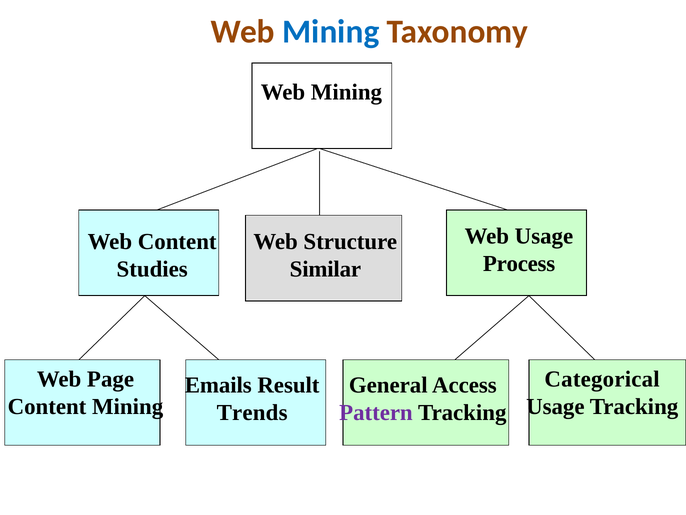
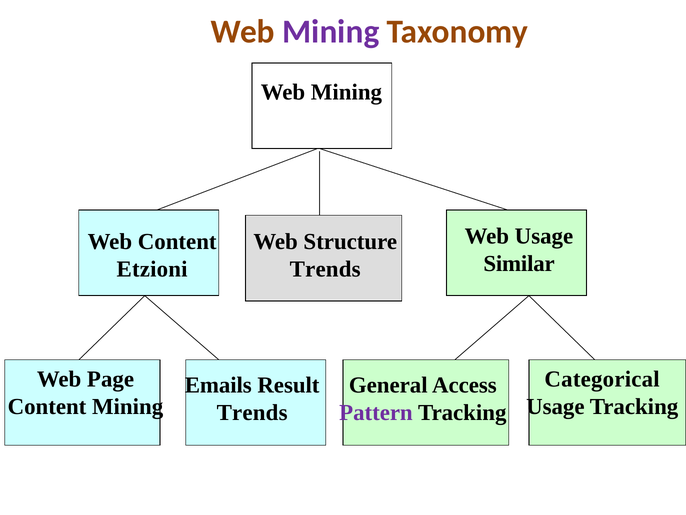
Mining colour: blue -> purple (331, 31)
Process: Process -> Similar (519, 263)
Studies: Studies -> Etzioni (152, 269)
Similar: Similar -> Trends (325, 269)
